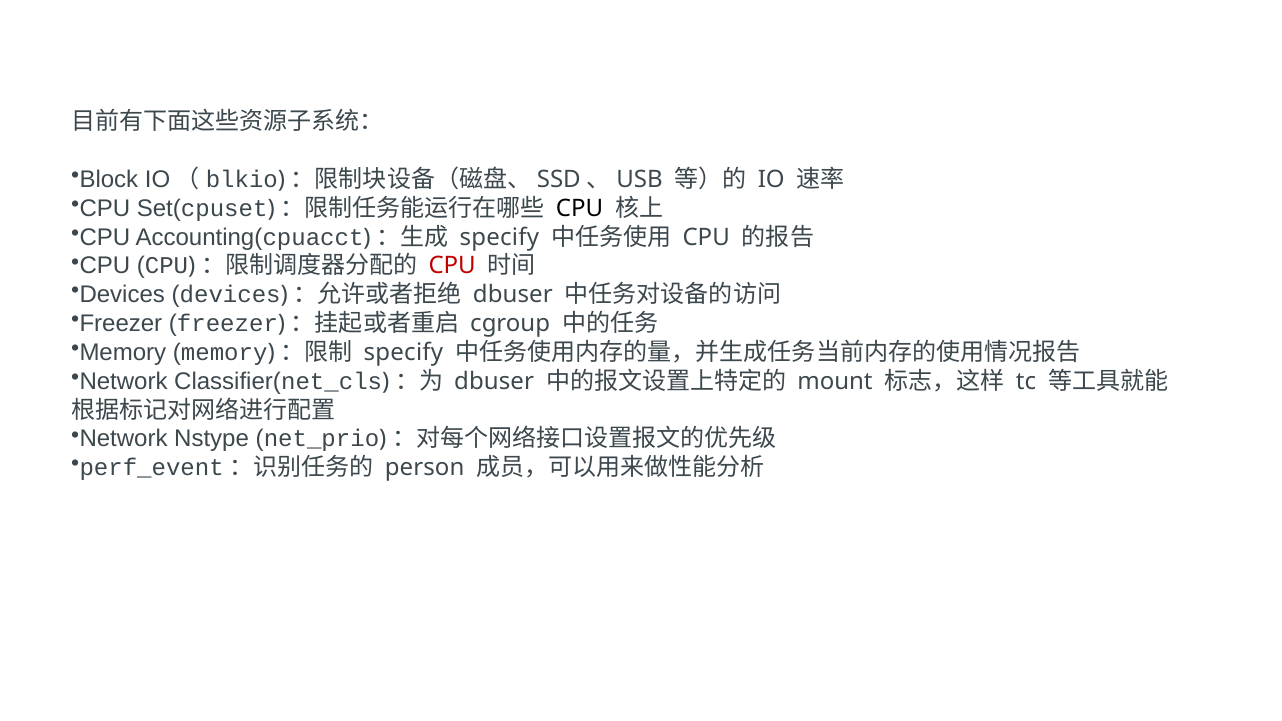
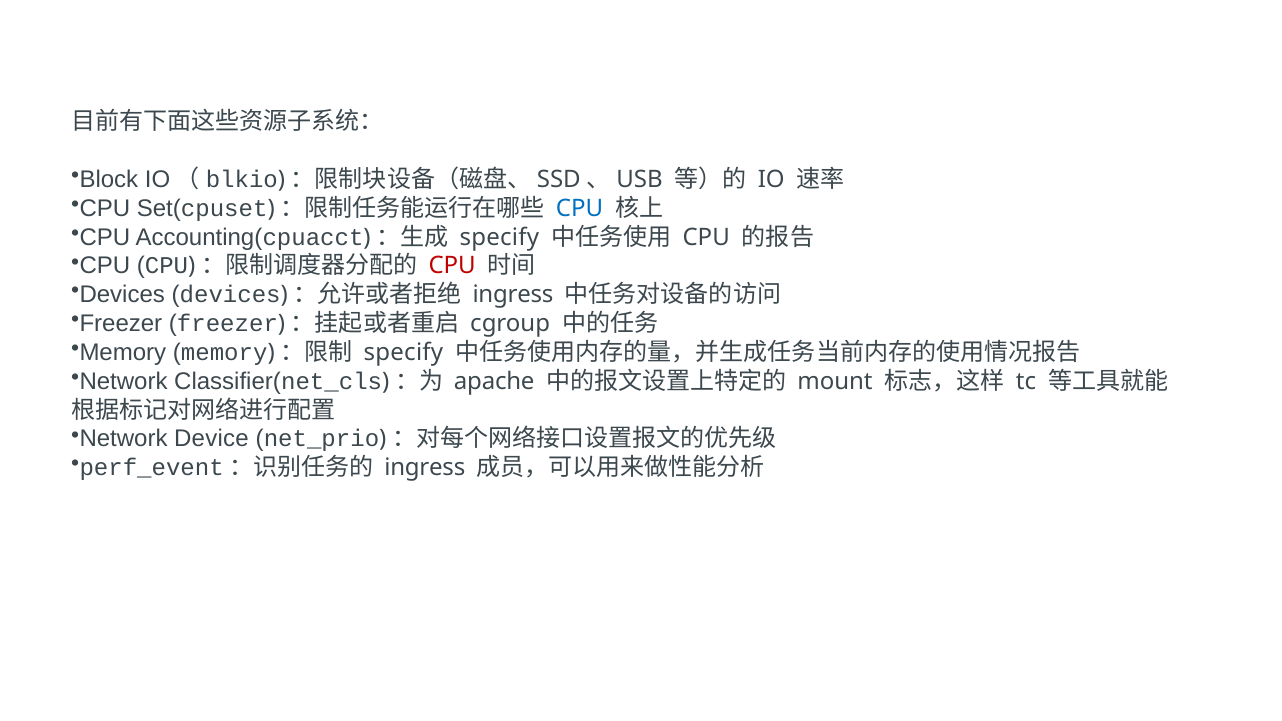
CPU colour: black -> blue (580, 208)
dbuser: dbuser -> ingress (513, 295)
dbuser: dbuser -> apache (494, 381)
Nstype: Nstype -> Device (211, 439)
person: person -> ingress (425, 468)
